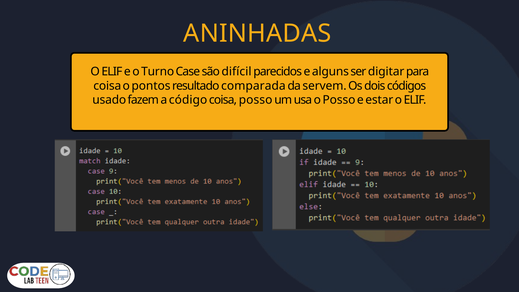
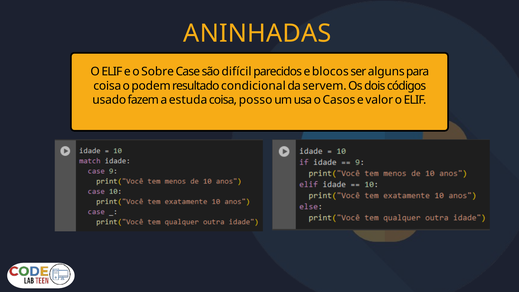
Turno: Turno -> Sobre (158, 71)
alguns: alguns -> blocos (330, 71)
digitar: digitar -> alguns (386, 71)
pontos: pontos -> podem (151, 86)
comparada: comparada -> condicional (253, 86)
código: código -> estuda (188, 100)
o Posso: Posso -> Casos (339, 100)
estar: estar -> valor (379, 100)
